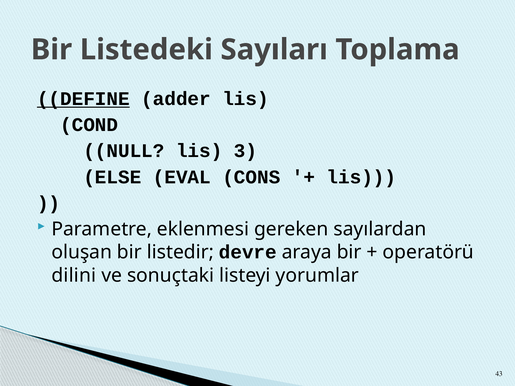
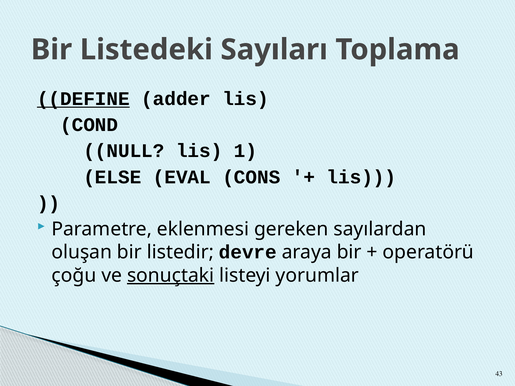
3: 3 -> 1 (246, 151)
dilini: dilini -> çoğu (74, 276)
sonuçtaki underline: none -> present (171, 276)
